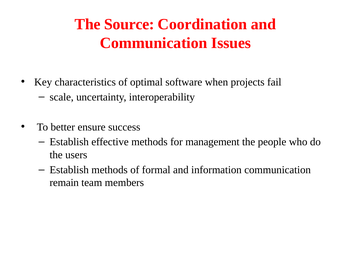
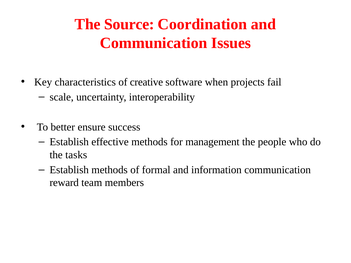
optimal: optimal -> creative (146, 82)
users: users -> tasks (76, 155)
remain: remain -> reward (64, 183)
